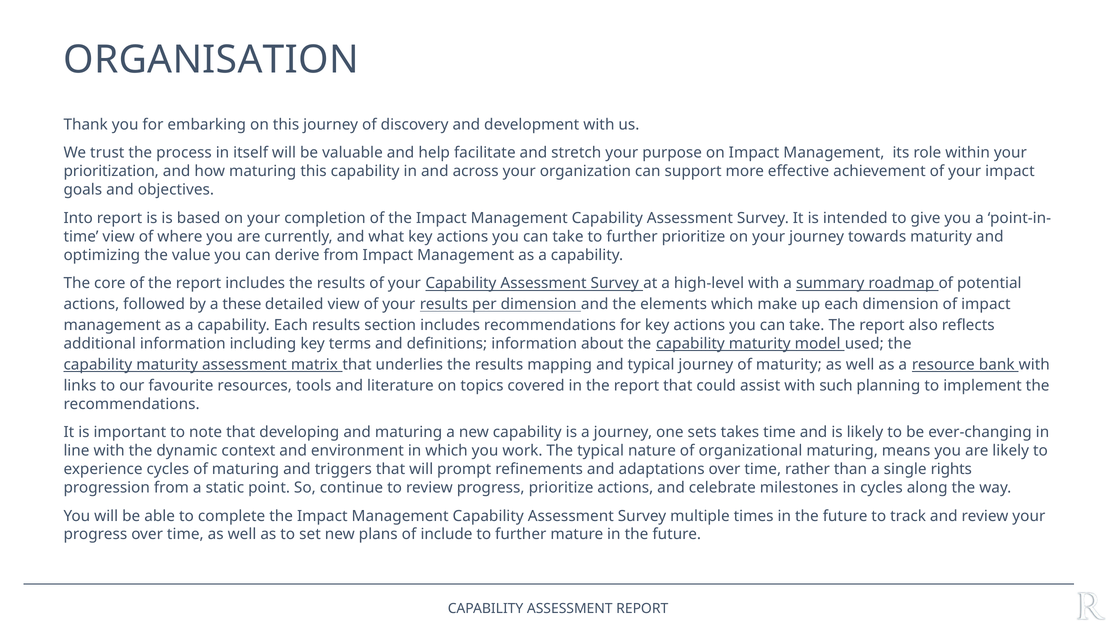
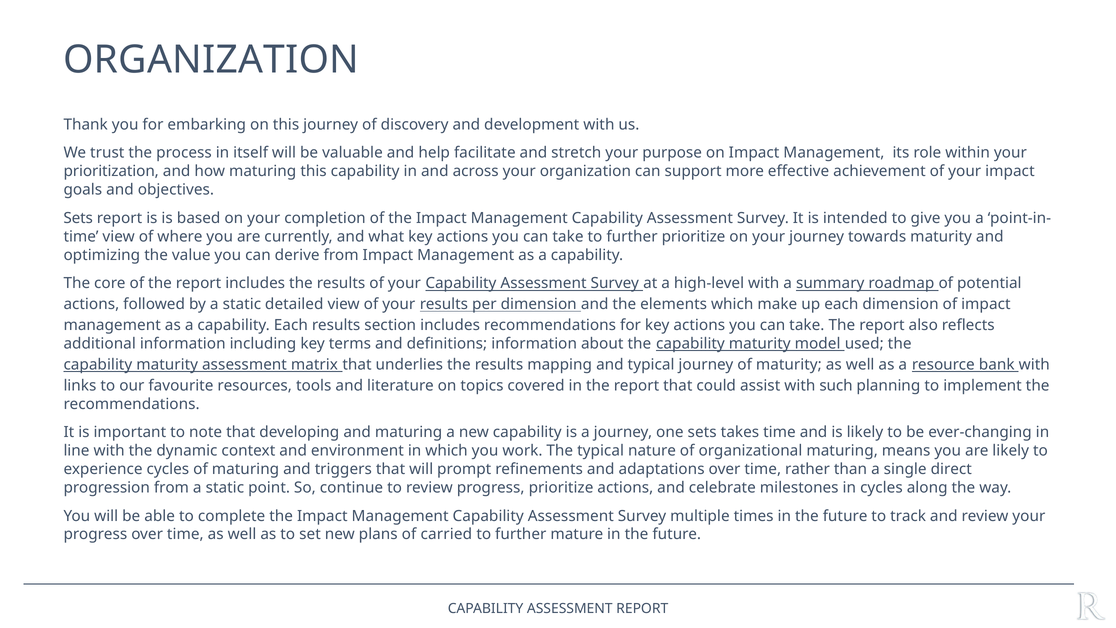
ORGANISATION: ORGANISATION -> ORGANIZATION (211, 60)
Into: Into -> Sets (78, 218)
by a these: these -> static (242, 304)
rights: rights -> direct (951, 469)
include: include -> carried (446, 534)
